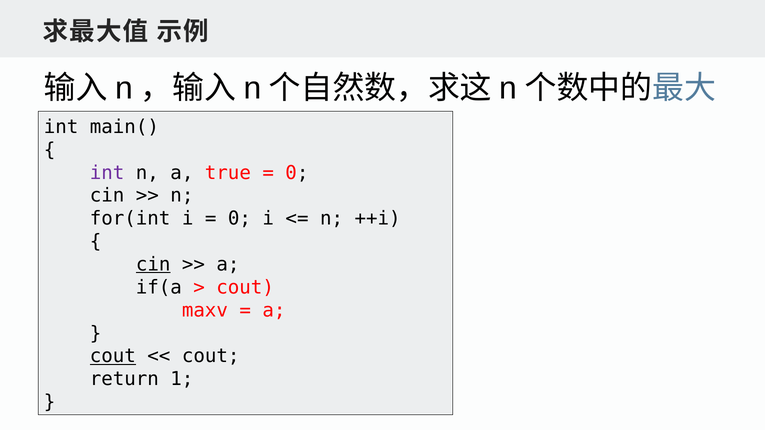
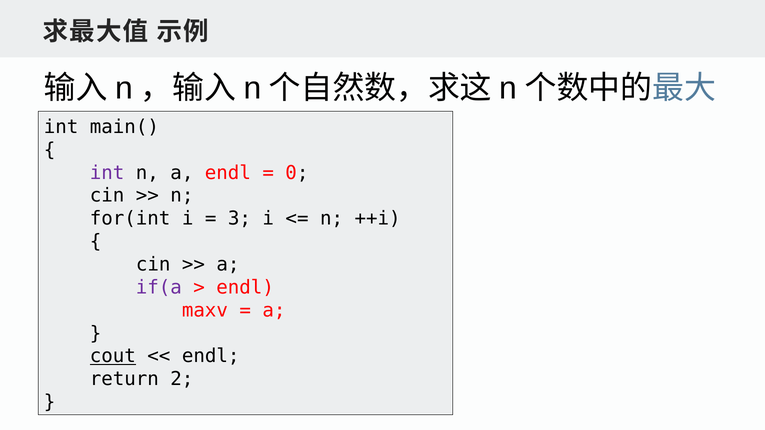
a true: true -> endl (228, 173)
0: 0 -> 3 (239, 219)
cin underline: present -> none (153, 265)
if(a colour: black -> purple (159, 288)
cout: cout -> endl (245, 288)
cout: cout -> endl (211, 356)
1: 1 -> 2 (182, 379)
